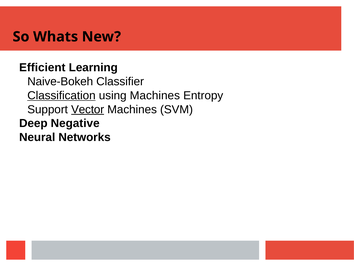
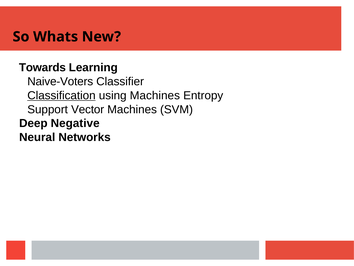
Efficient: Efficient -> Towards (42, 68)
Naive-Bokeh: Naive-Bokeh -> Naive-Voters (60, 81)
Vector underline: present -> none (88, 109)
